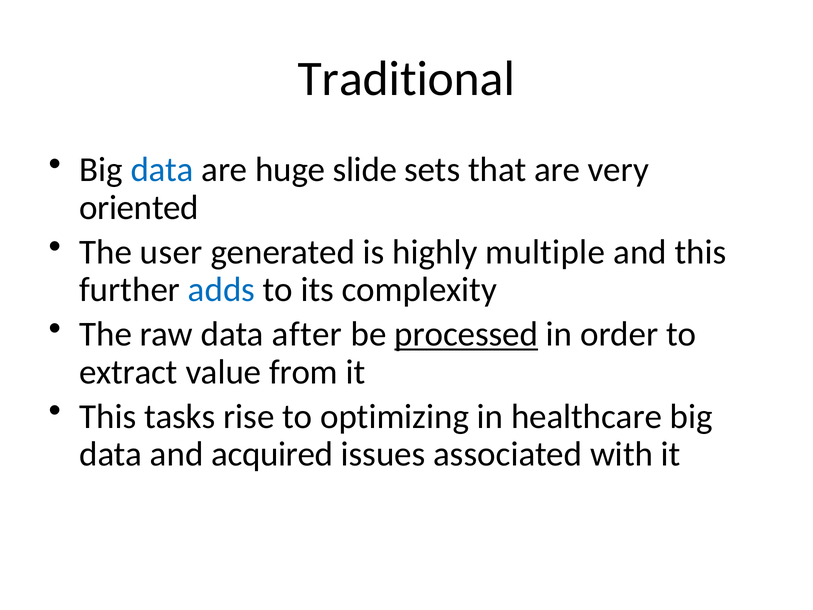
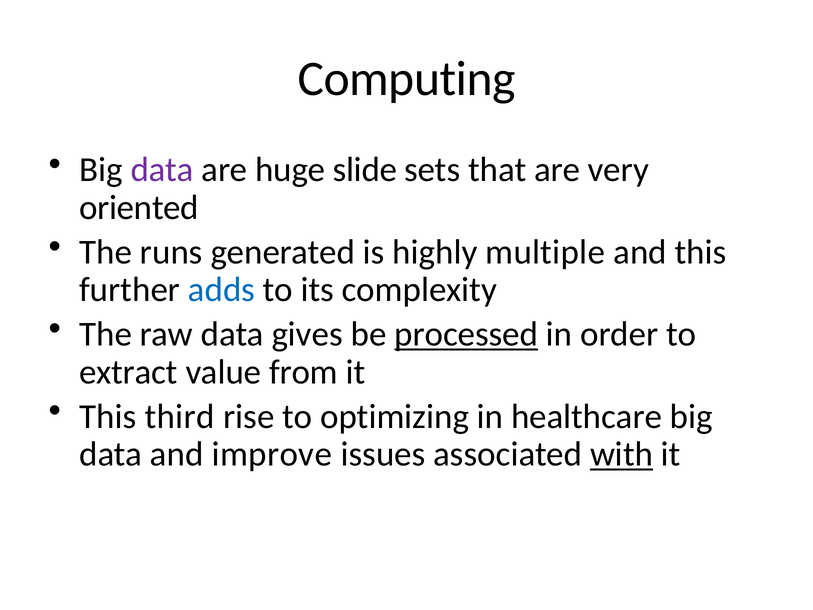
Traditional: Traditional -> Computing (407, 79)
data colour: blue -> purple (162, 170)
user: user -> runs (171, 252)
after: after -> gives (307, 334)
tasks: tasks -> third (180, 416)
acquired: acquired -> improve (272, 454)
with underline: none -> present (622, 454)
